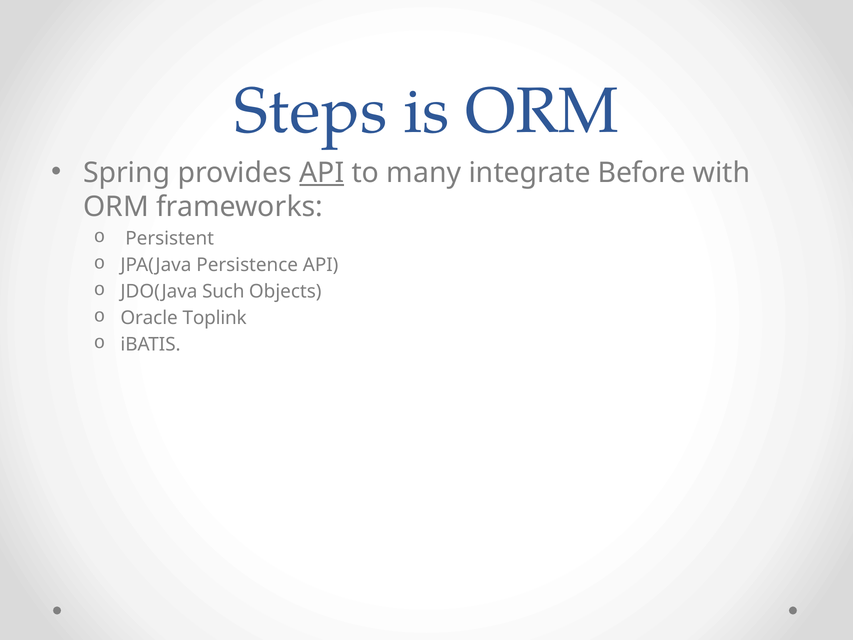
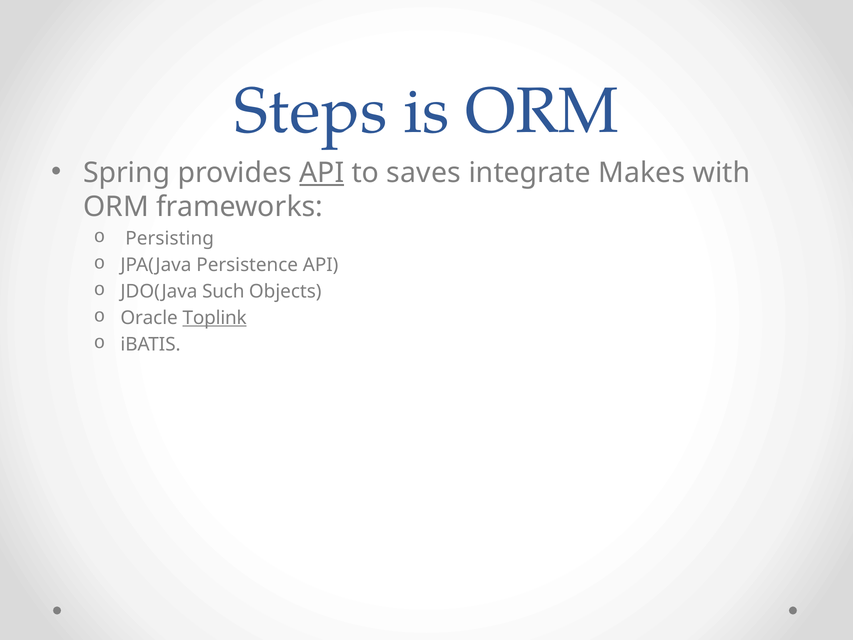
many: many -> saves (424, 173)
Before: Before -> Makes (642, 173)
Persistent: Persistent -> Persisting (170, 238)
Toplink underline: none -> present (215, 318)
